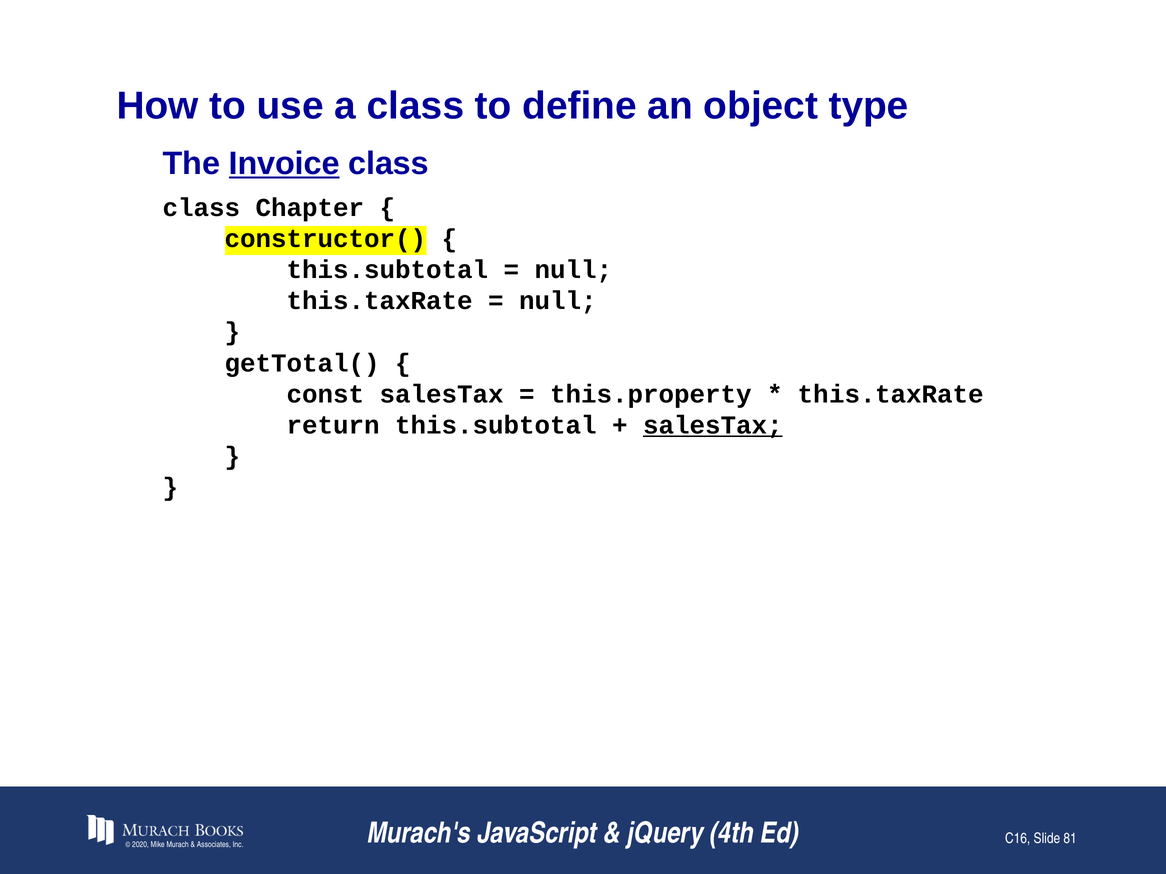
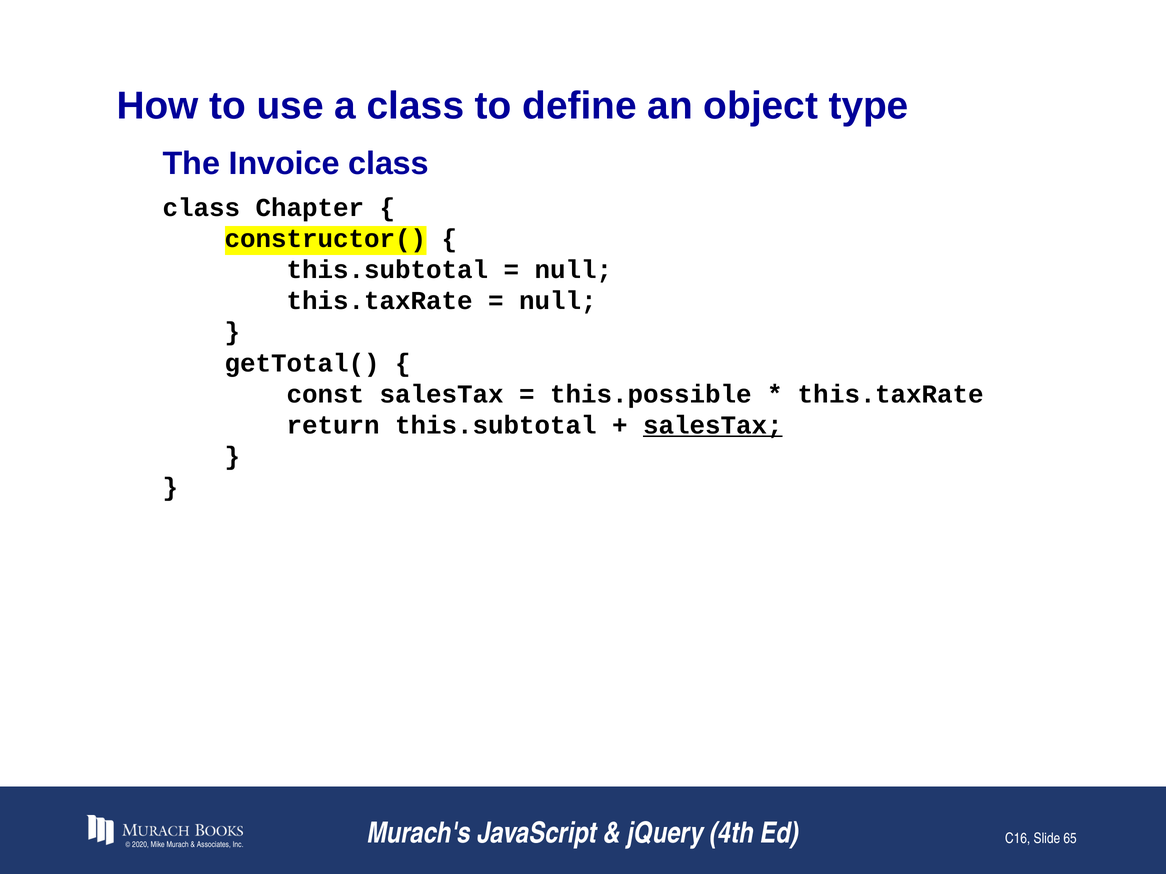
Invoice underline: present -> none (284, 164)
this.property: this.property -> this.possible (651, 394)
81: 81 -> 65 (1070, 839)
